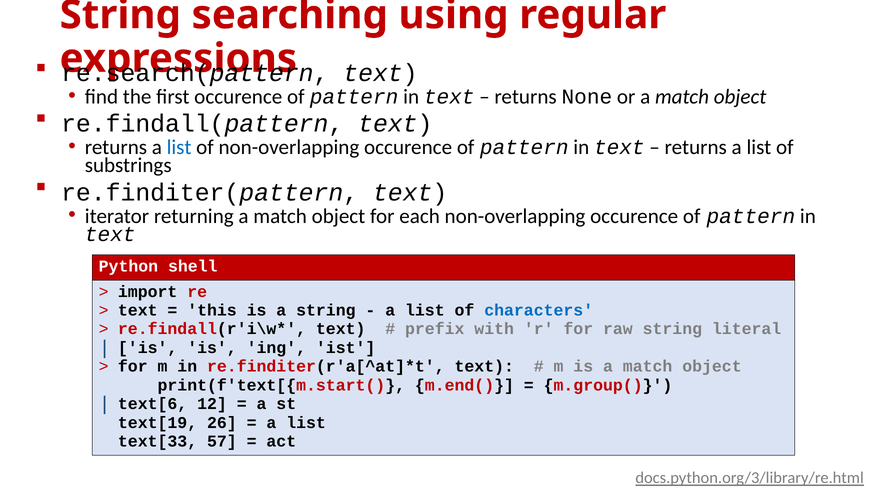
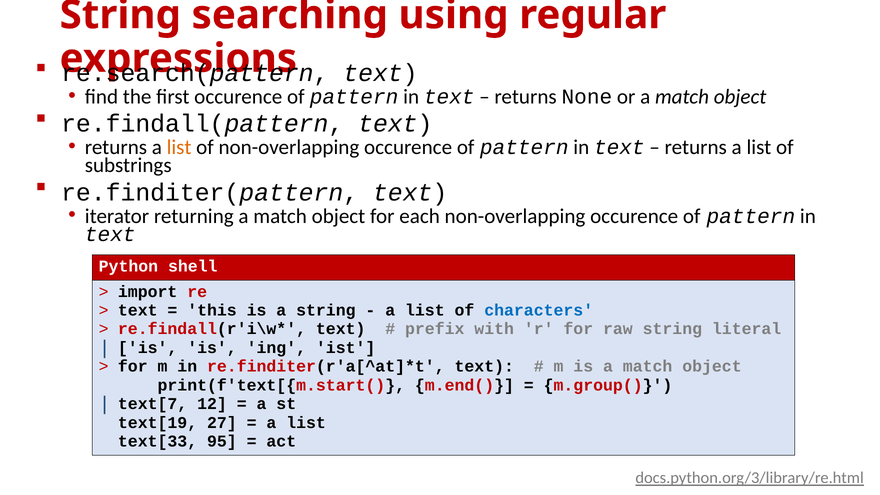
list colour: blue -> orange (179, 147)
text[6: text[6 -> text[7 (153, 404)
26: 26 -> 27 (222, 423)
57: 57 -> 95 (222, 441)
